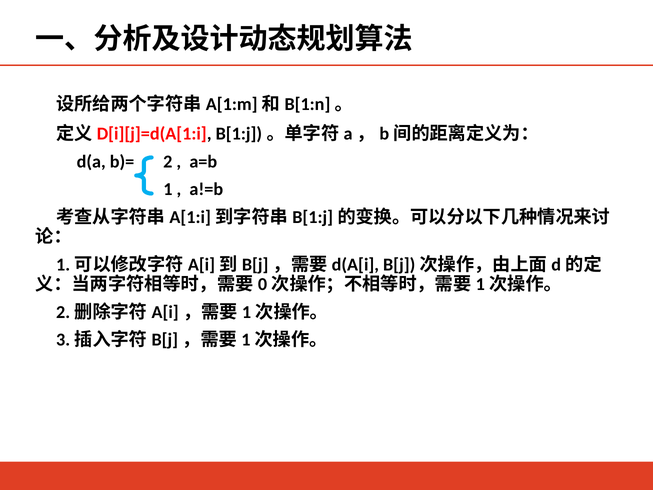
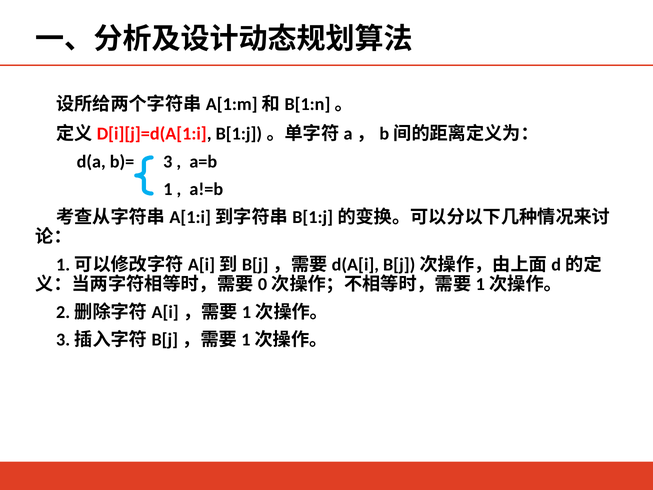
2: 2 -> 3 (168, 162)
